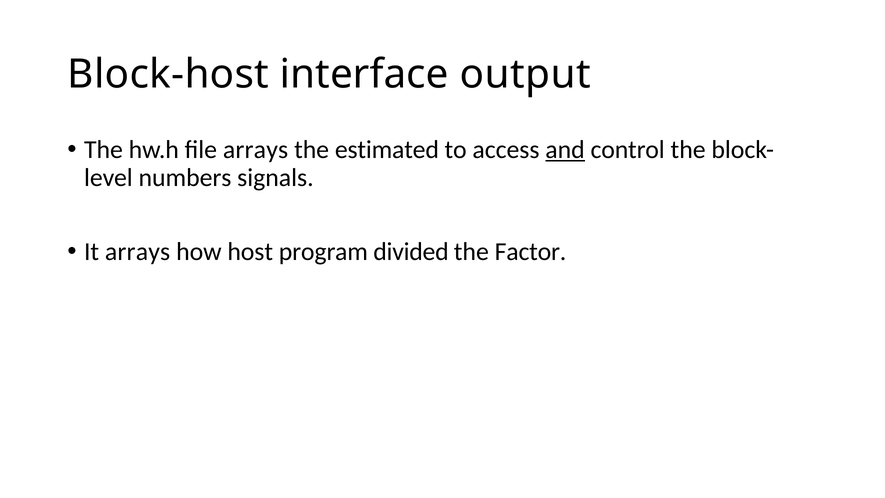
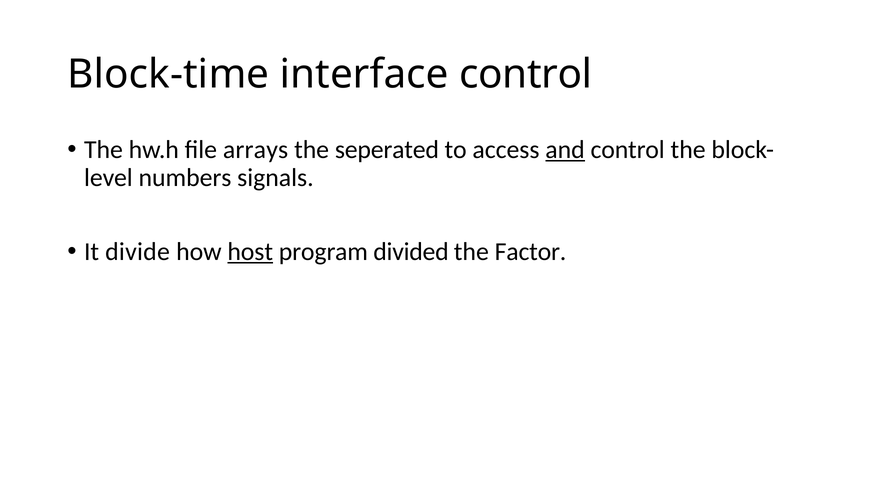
Block-host: Block-host -> Block-time (168, 74)
interface output: output -> control (526, 74)
estimated: estimated -> seperated (387, 150)
It arrays: arrays -> divide (138, 252)
host underline: none -> present (250, 252)
